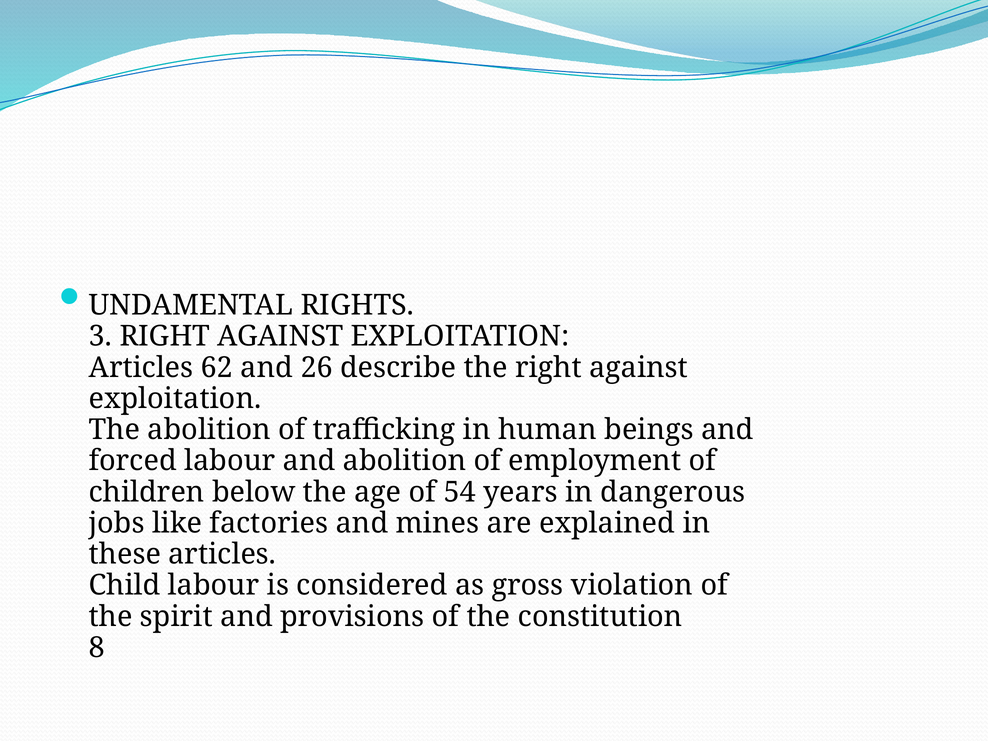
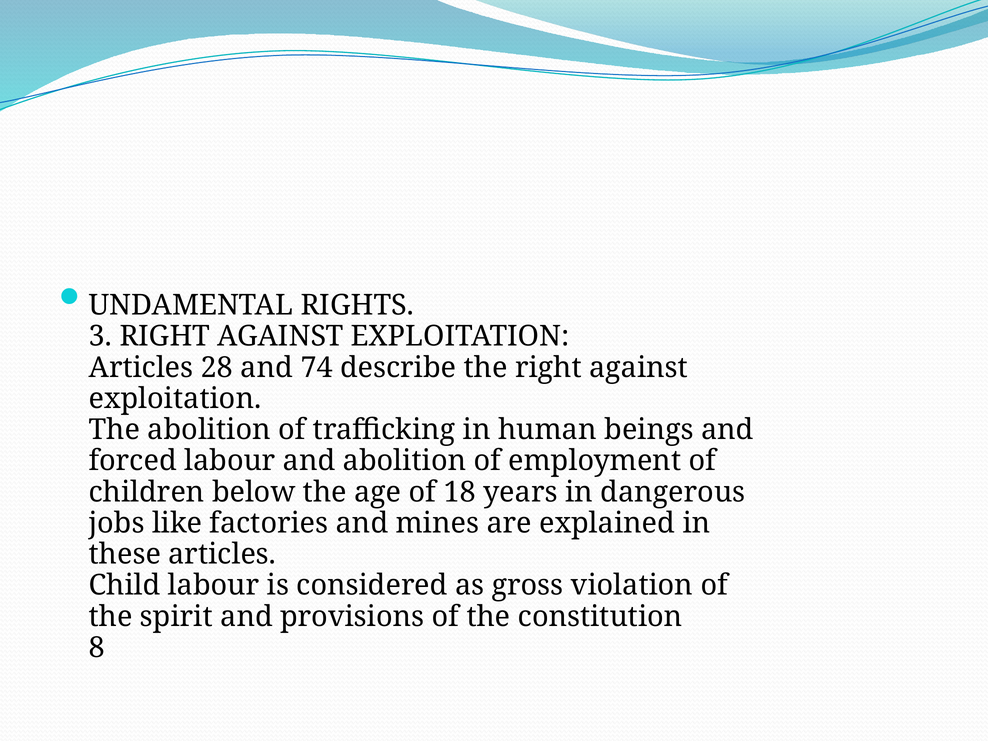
62: 62 -> 28 (217, 368)
26: 26 -> 74 (317, 368)
54: 54 -> 18 (460, 492)
